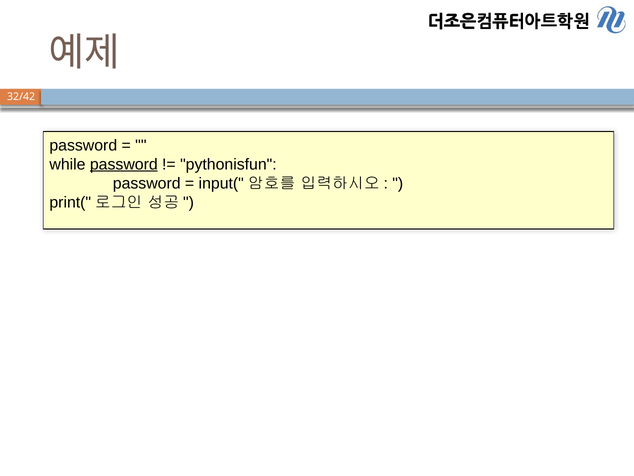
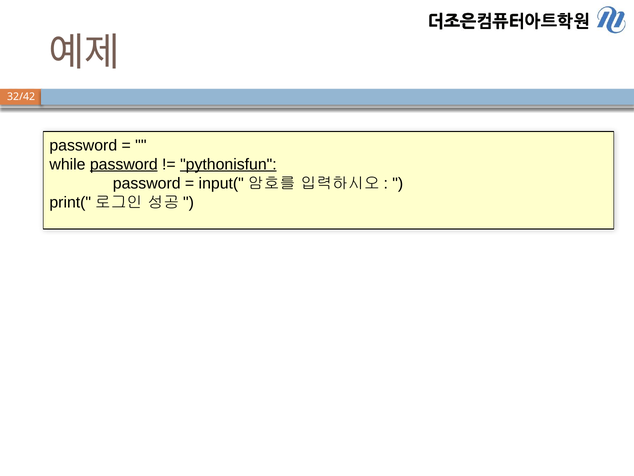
pythonisfun underline: none -> present (228, 164)
